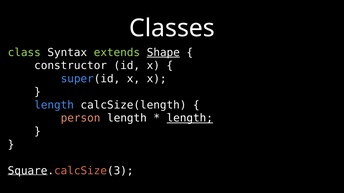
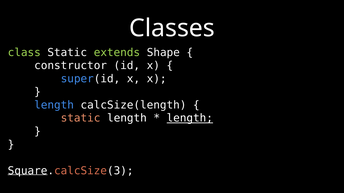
class Syntax: Syntax -> Static (67, 53)
Shape underline: present -> none (163, 53)
person: person -> static (81, 118)
